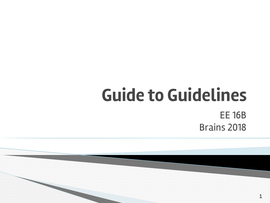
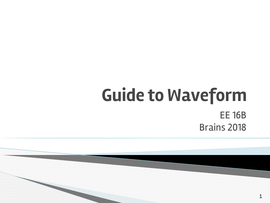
Guidelines: Guidelines -> Waveform (207, 95)
